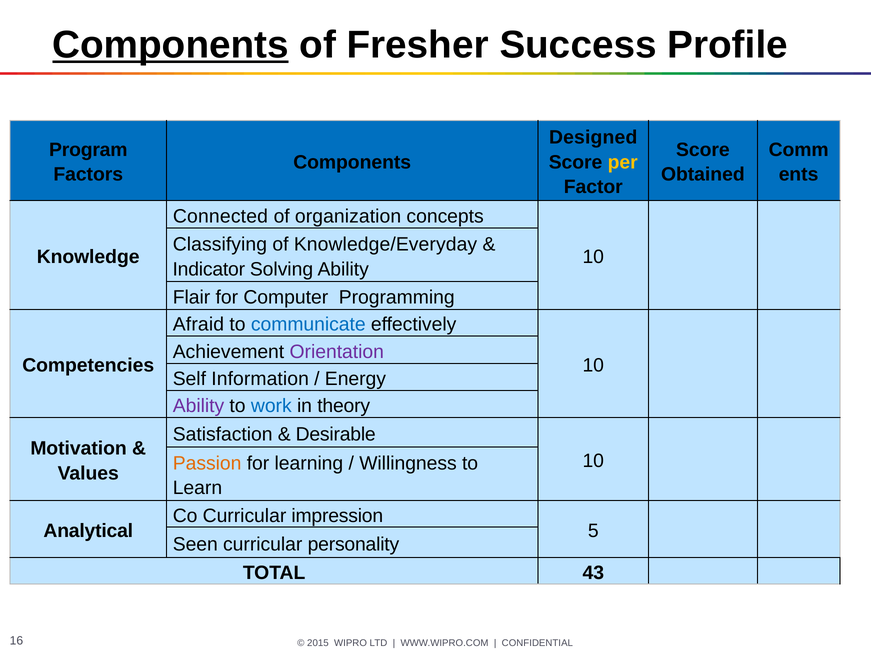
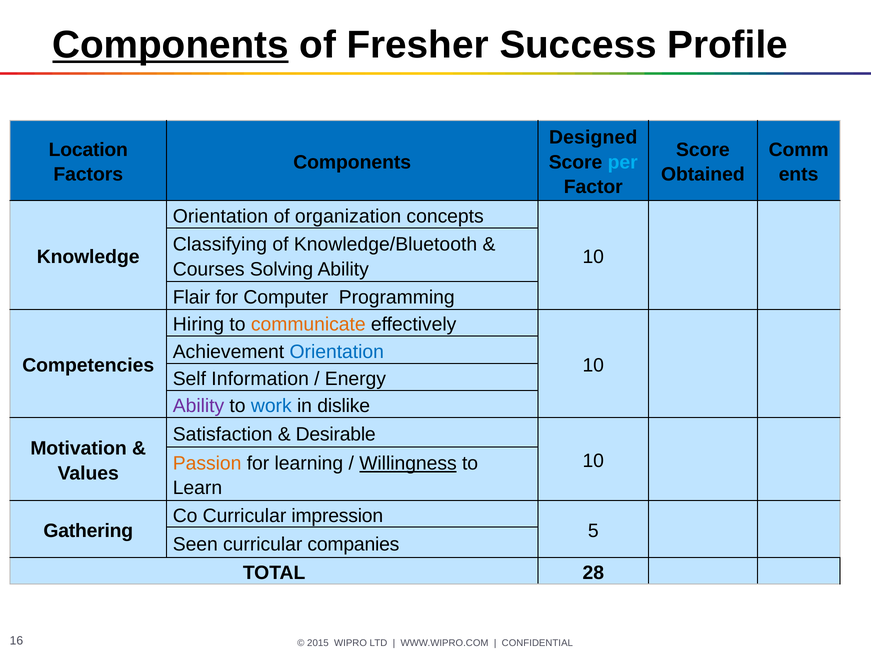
Program: Program -> Location (88, 150)
per colour: yellow -> light blue (623, 162)
Connected: Connected -> Orientation (221, 216)
Knowledge/Everyday: Knowledge/Everyday -> Knowledge/Bluetooth (386, 245)
Indicator: Indicator -> Courses (209, 269)
Afraid: Afraid -> Hiring (198, 325)
communicate colour: blue -> orange (308, 325)
Orientation colour: purple -> blue (337, 352)
theory: theory -> dislike (344, 406)
Willingness underline: none -> present (408, 464)
Analytical: Analytical -> Gathering (88, 531)
personality: personality -> companies (353, 544)
43: 43 -> 28 (593, 573)
